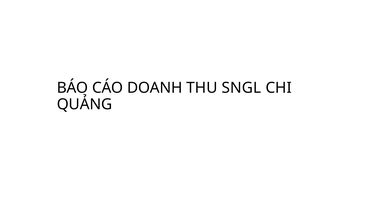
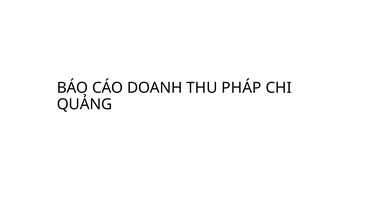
SNGL: SNGL -> PHÁP (241, 88)
